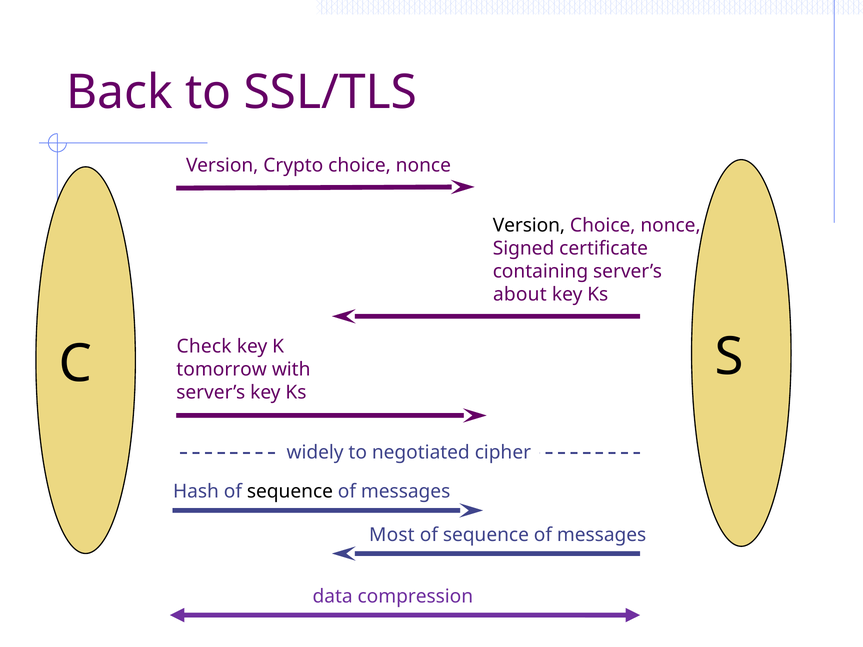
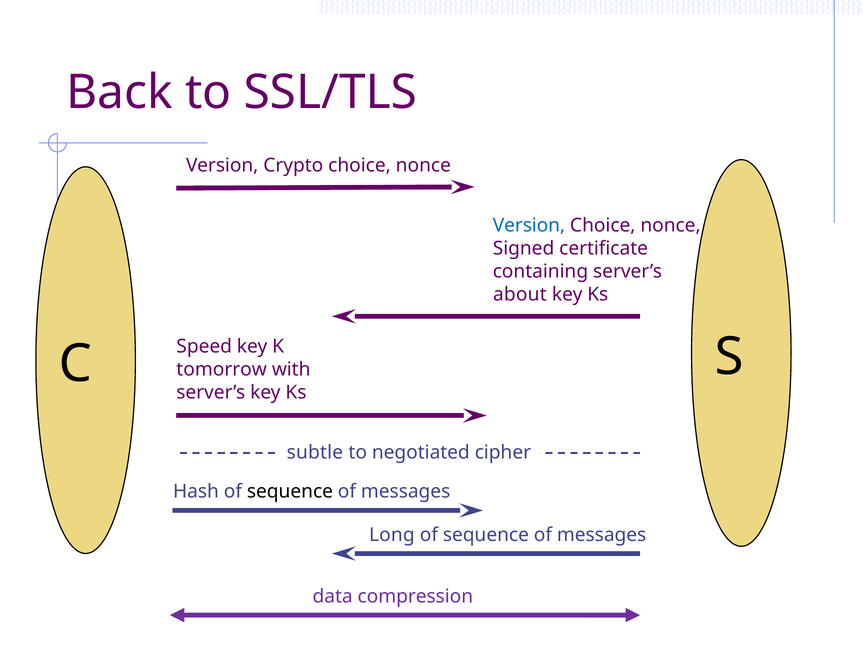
Version colour: black -> blue (529, 226)
Check: Check -> Speed (204, 346)
widely: widely -> subtle (315, 453)
Most: Most -> Long (392, 535)
